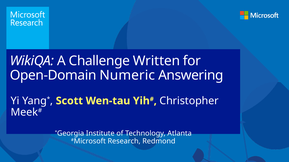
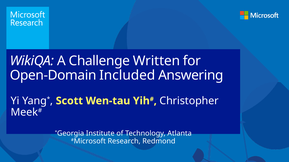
Numeric: Numeric -> Included (127, 76)
